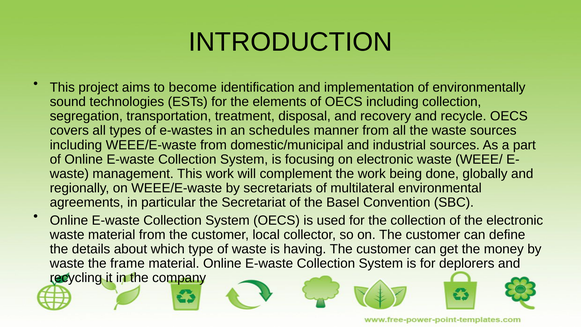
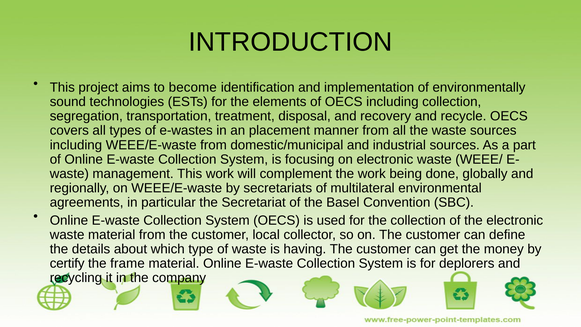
schedules: schedules -> placement (279, 130)
waste: waste -> certify (67, 263)
